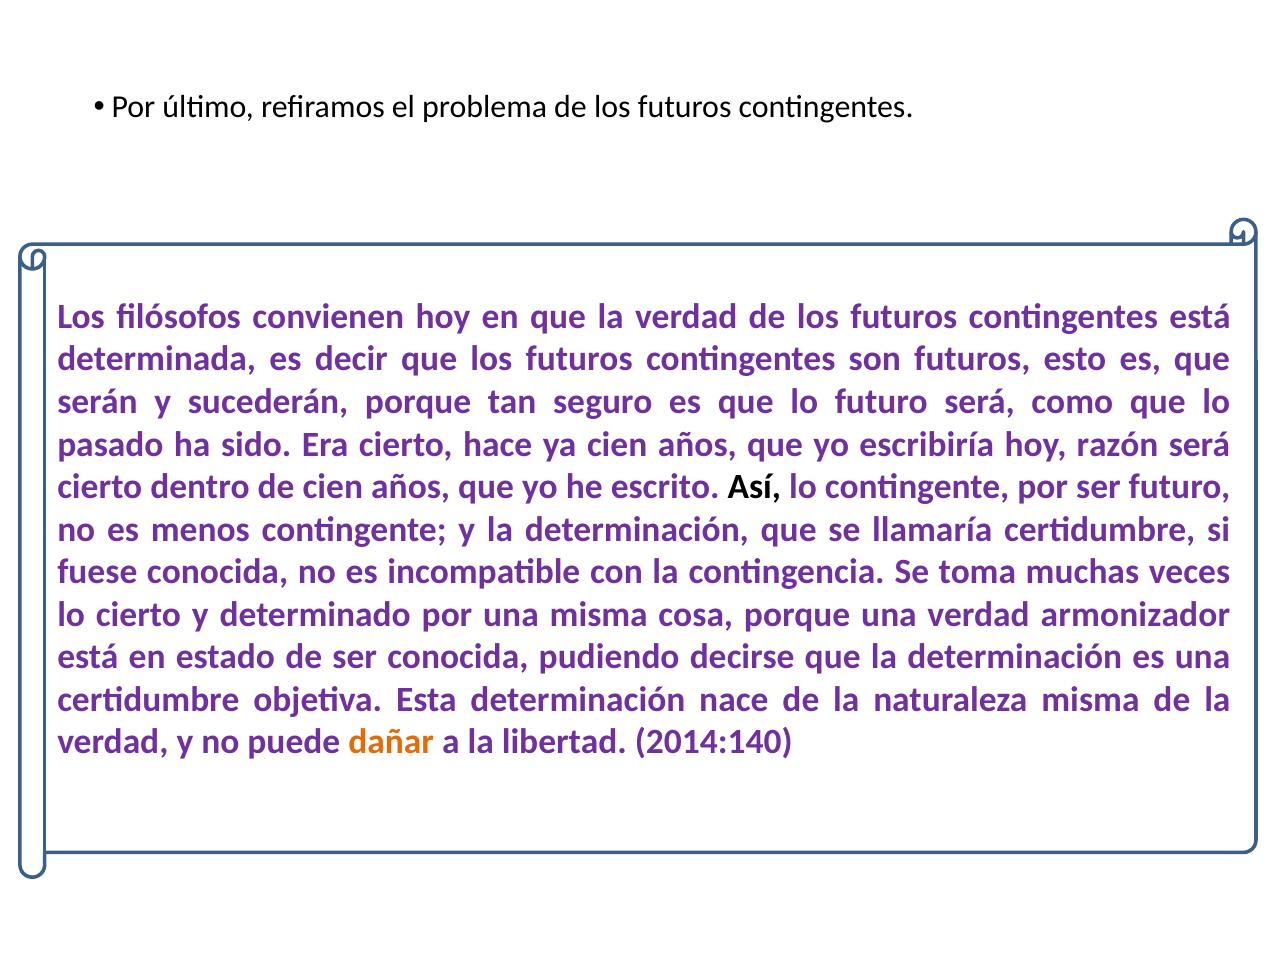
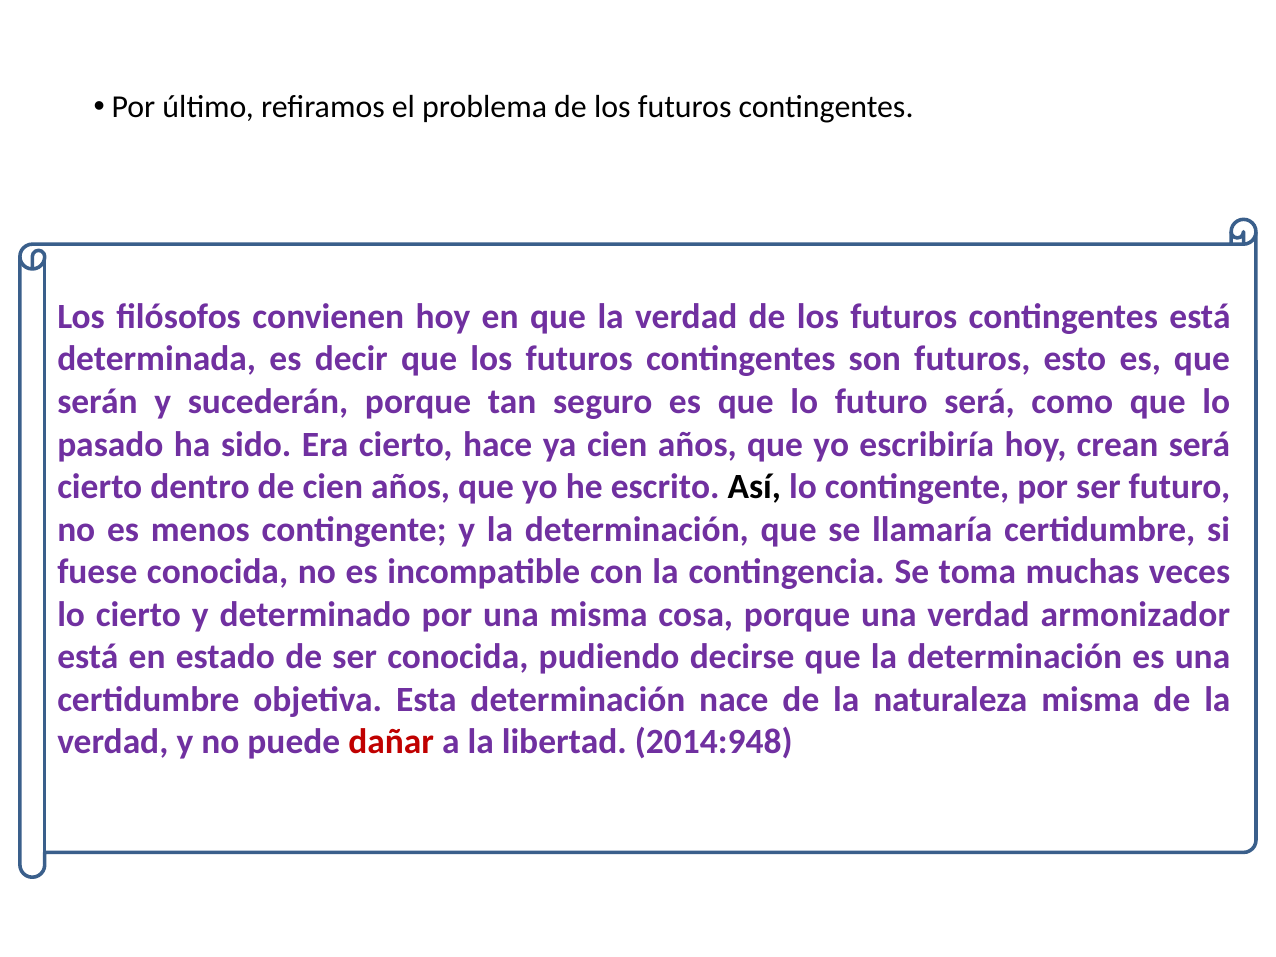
razón: razón -> crean (1117, 444)
dañar colour: orange -> red (391, 742)
2014:140: 2014:140 -> 2014:948 (714, 742)
